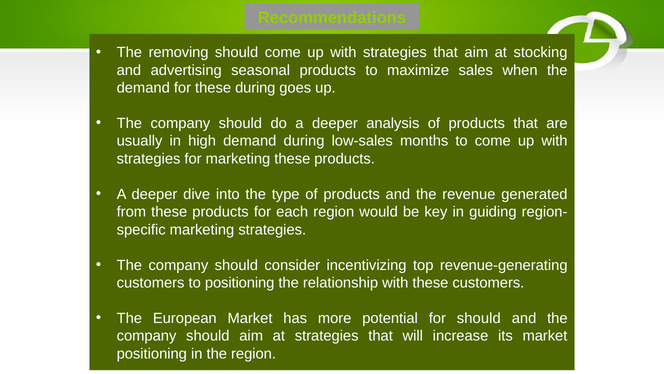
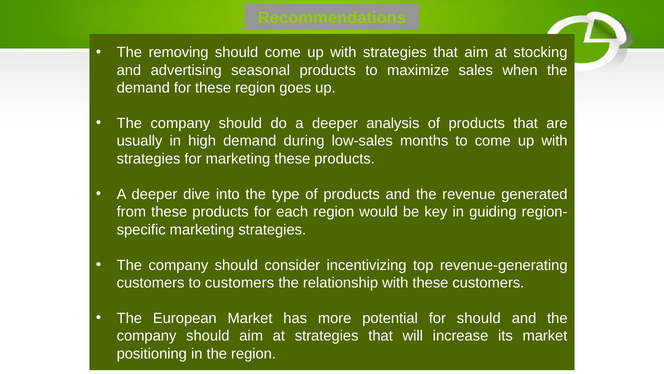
these during: during -> region (255, 88)
to positioning: positioning -> customers (240, 283)
